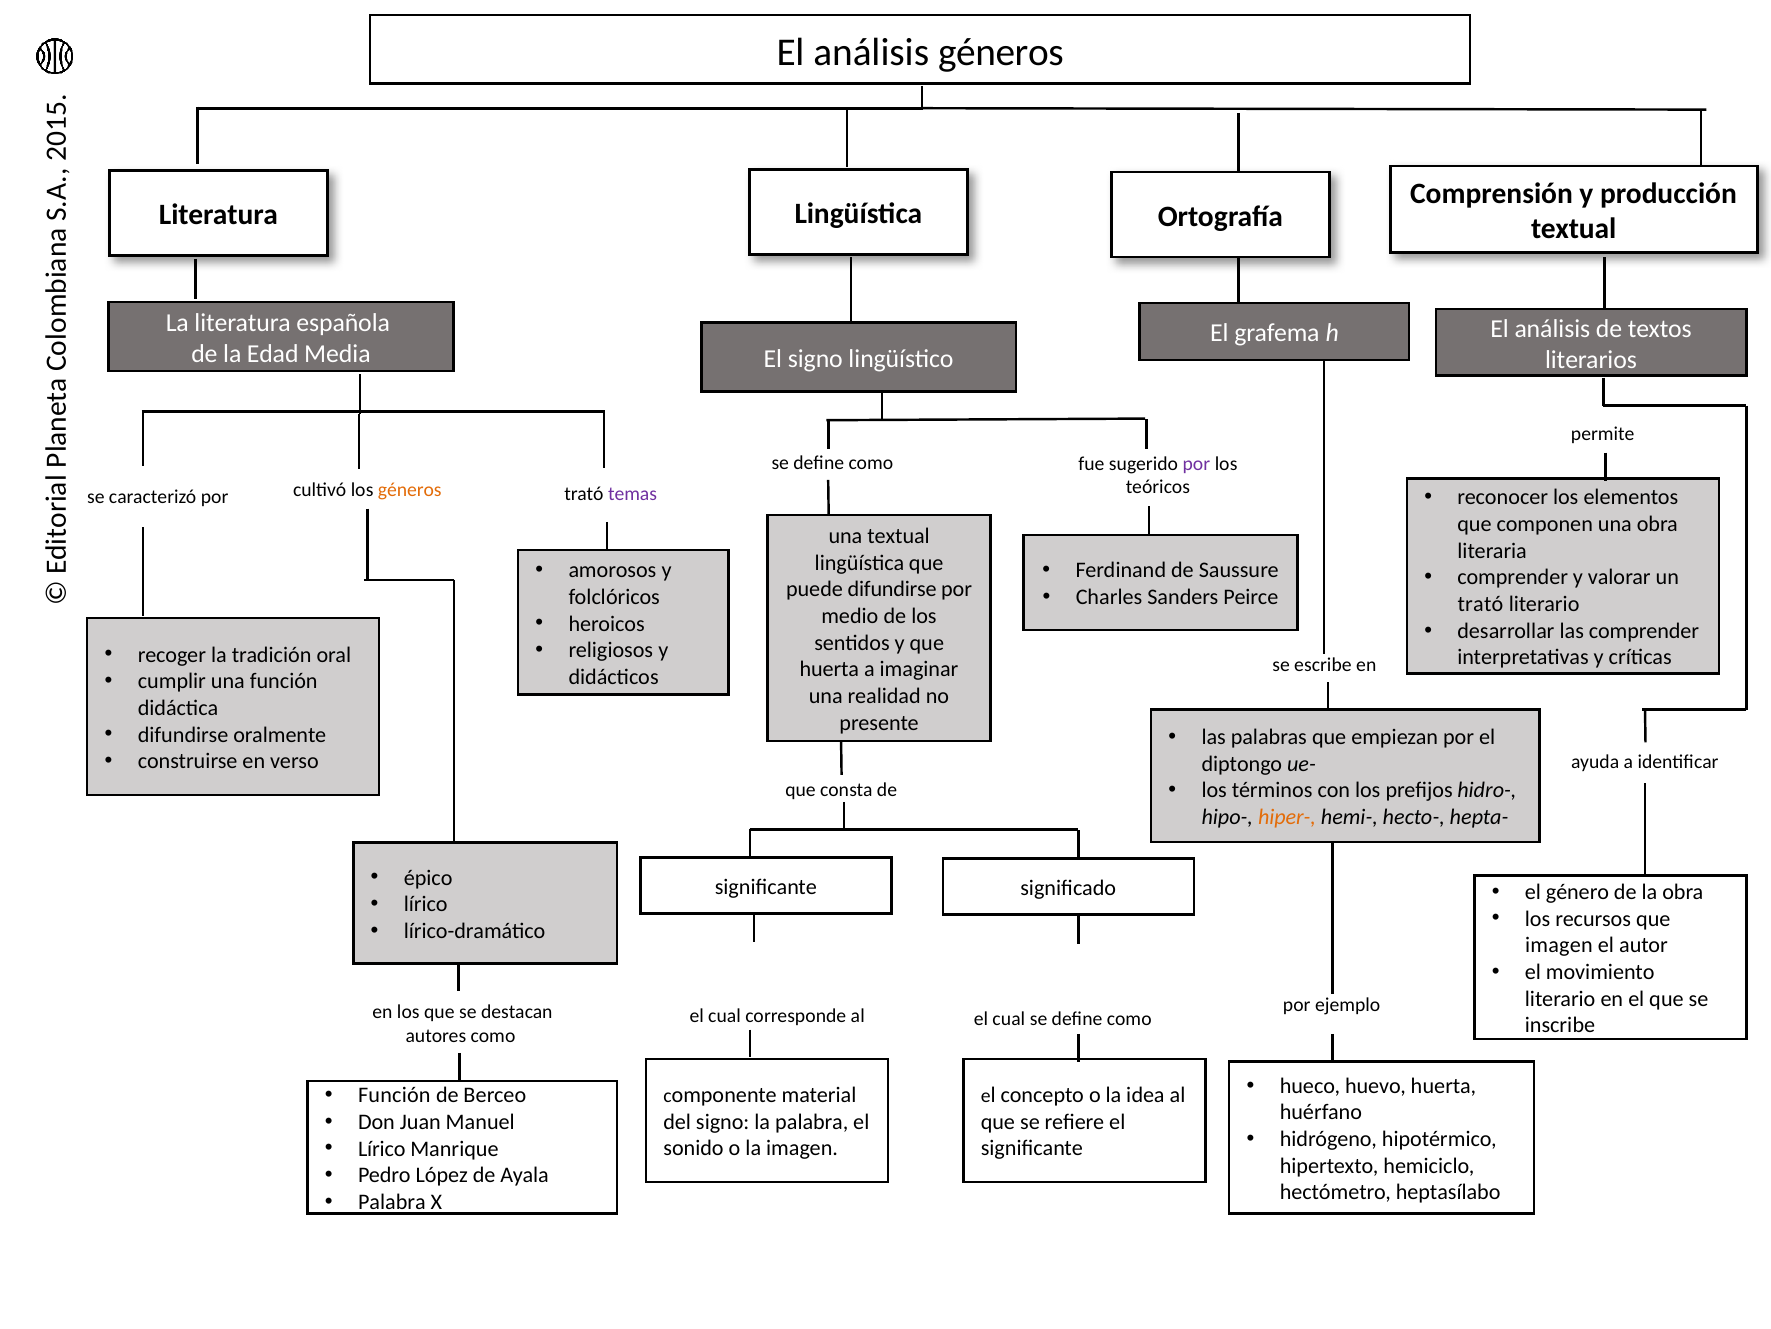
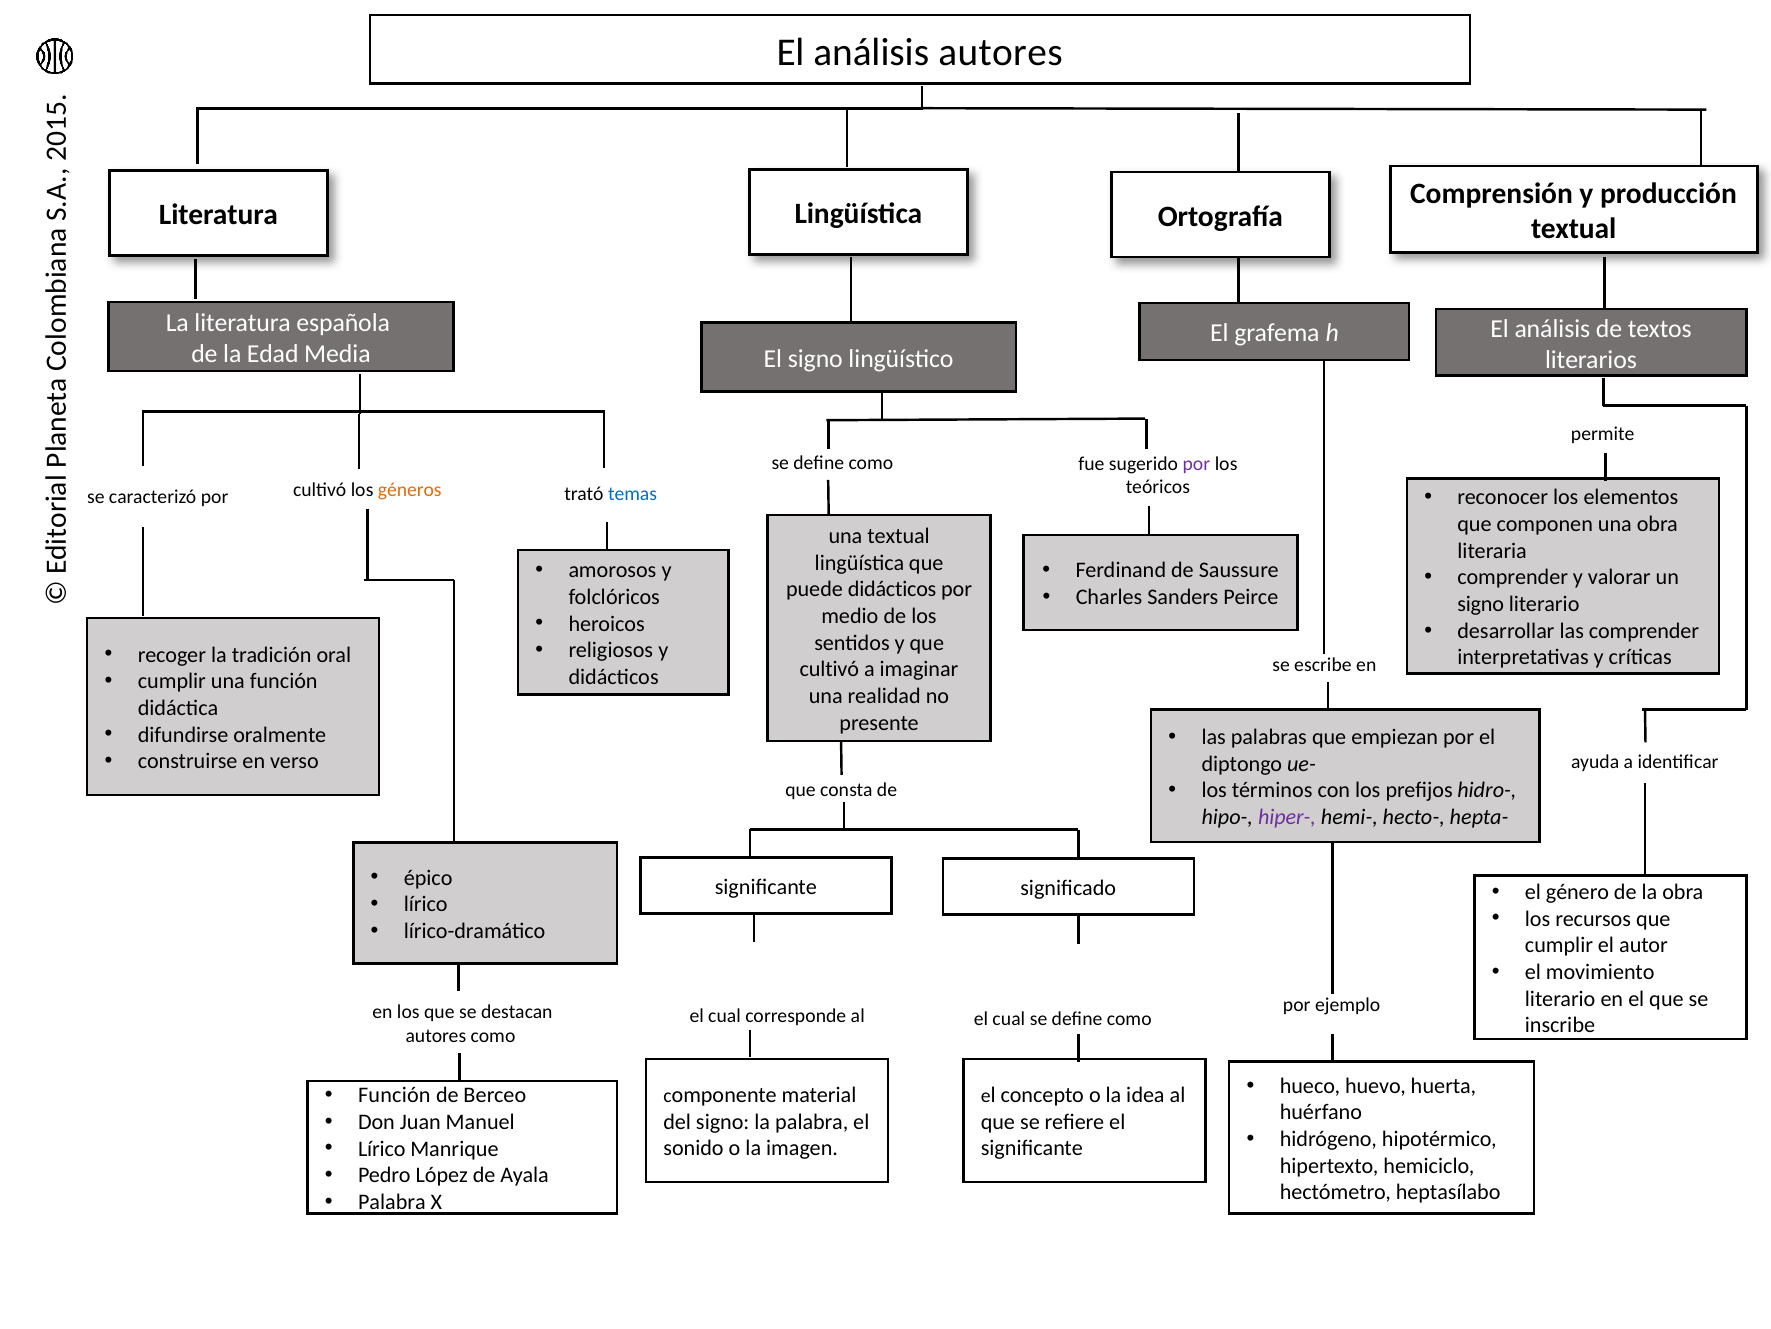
análisis géneros: géneros -> autores (1000, 52)
temas colour: purple -> blue (633, 494)
puede difundirse: difundirse -> didácticos (892, 589)
trató: trató -> signo (1481, 604)
huerta: huerta -> cultivó (829, 669)
hiper- colour: orange -> purple (1287, 817)
imagen: imagen -> cumplir (1559, 945)
